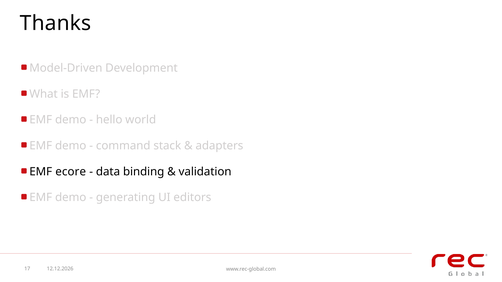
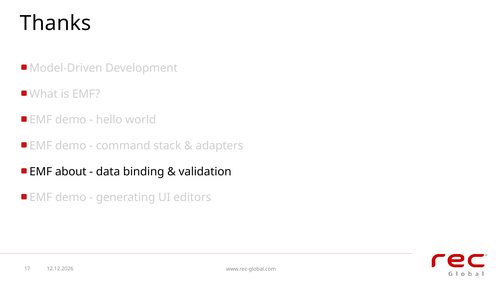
ecore: ecore -> about (71, 172)
